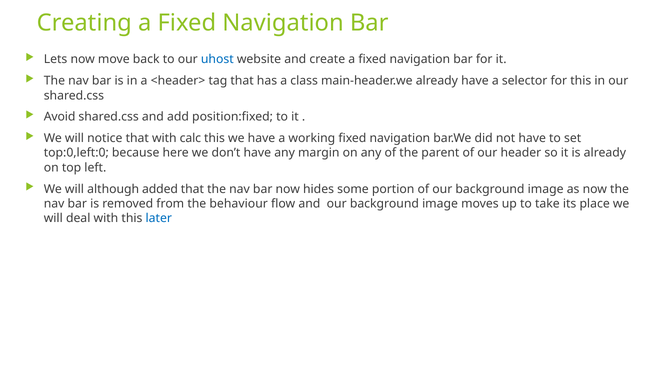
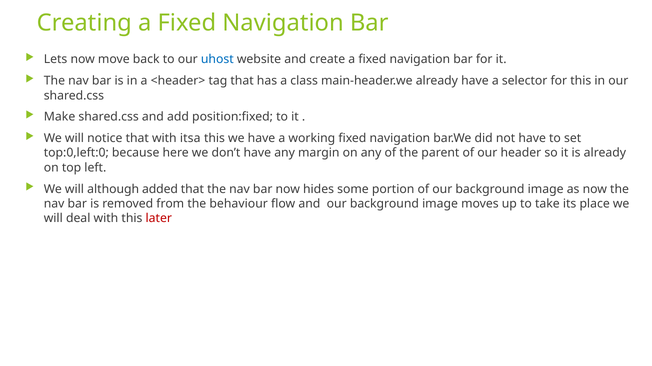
Avoid: Avoid -> Make (60, 117)
calc: calc -> itsa (190, 139)
later colour: blue -> red (159, 219)
